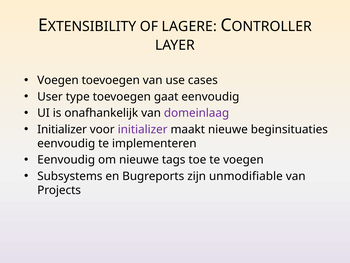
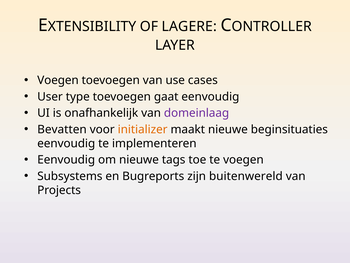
Initializer: Initializer -> Bevatten (62, 129)
initializer colour: purple -> orange (143, 129)
unmodifiable: unmodifiable -> buitenwereld (246, 176)
